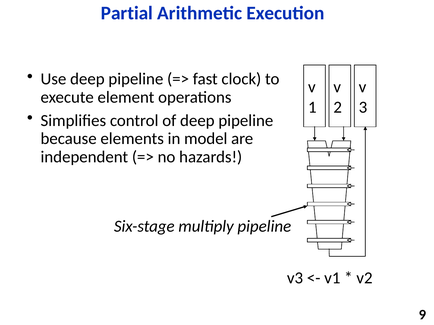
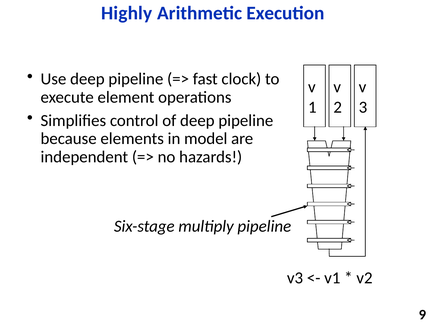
Partial: Partial -> Highly (127, 13)
